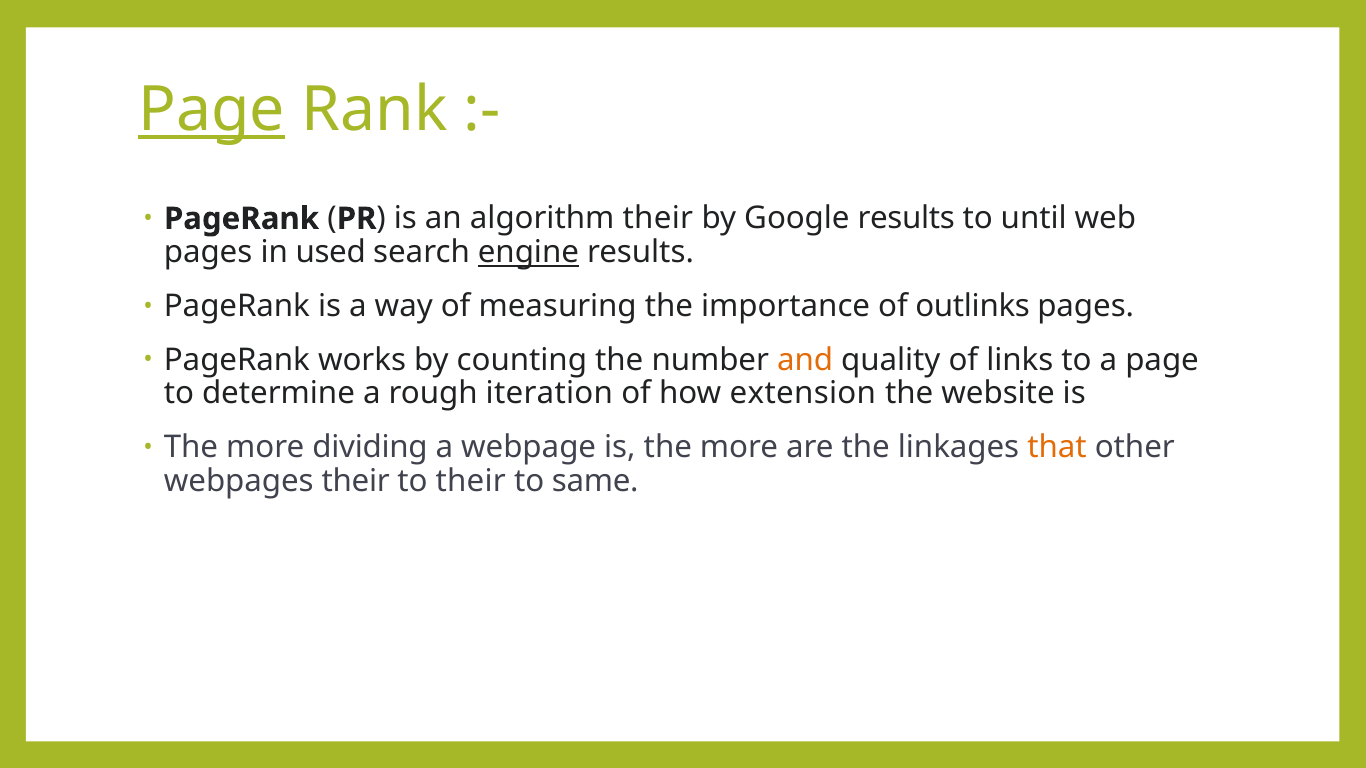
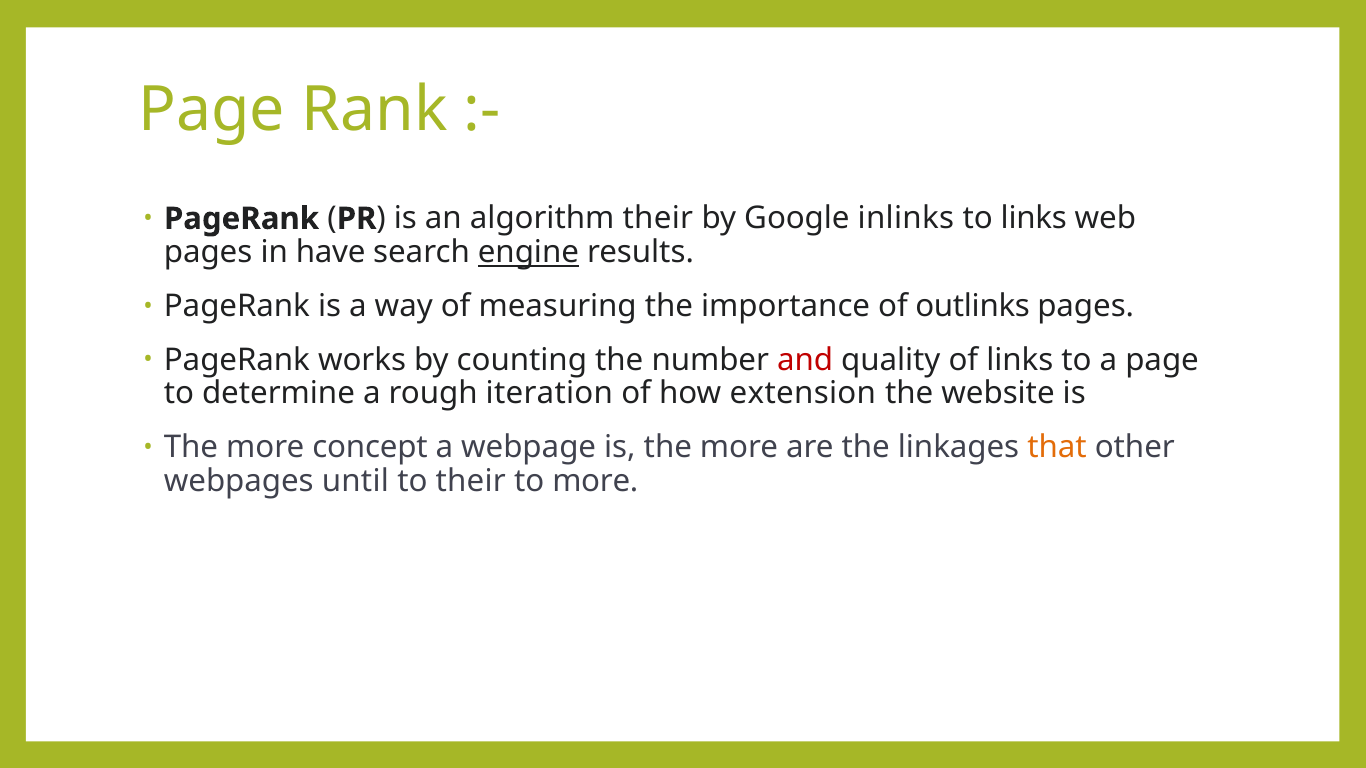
Page underline: present -> none (212, 110)
Google results: results -> inlinks (906, 219)
to until: until -> links (1034, 219)
used: used -> have (331, 253)
and colour: orange -> red (805, 360)
dividing: dividing -> concept (370, 448)
webpages their: their -> until (355, 481)
to same: same -> more (595, 481)
